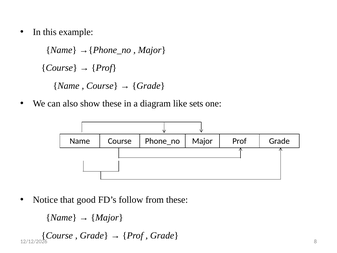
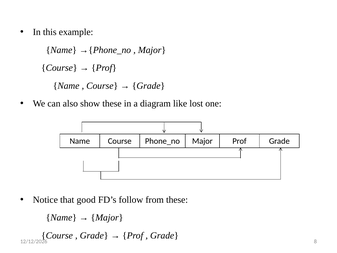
sets: sets -> lost (196, 104)
